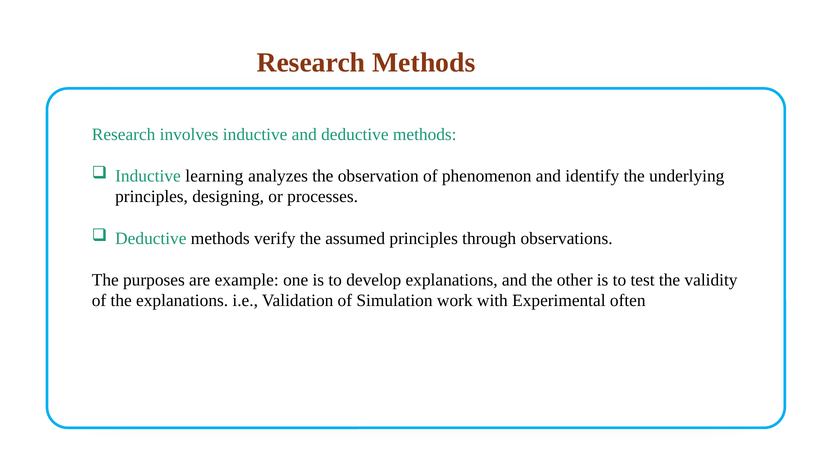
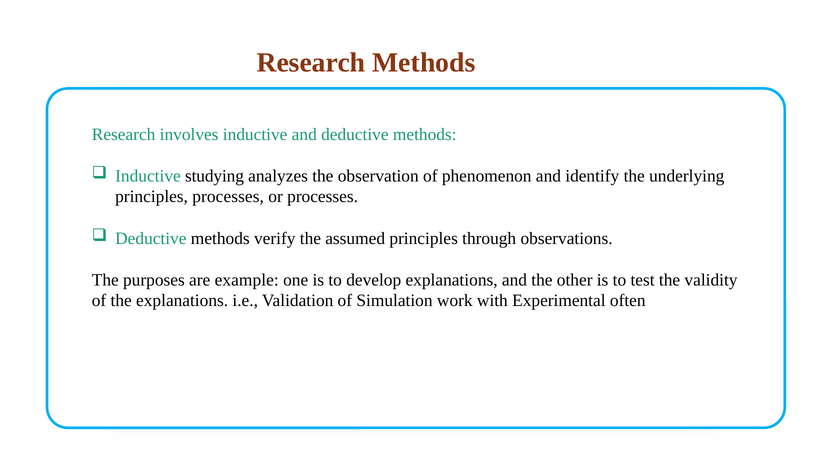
learning: learning -> studying (215, 176)
principles designing: designing -> processes (228, 197)
